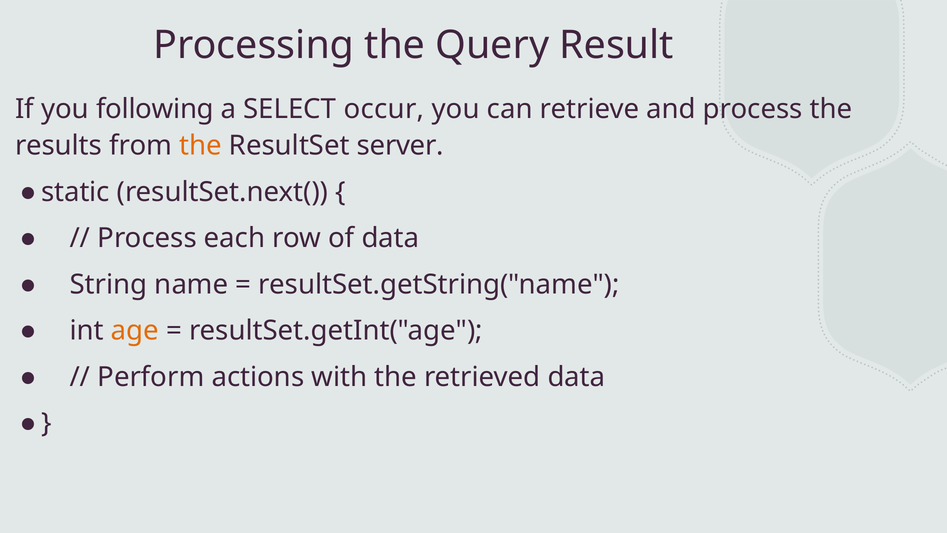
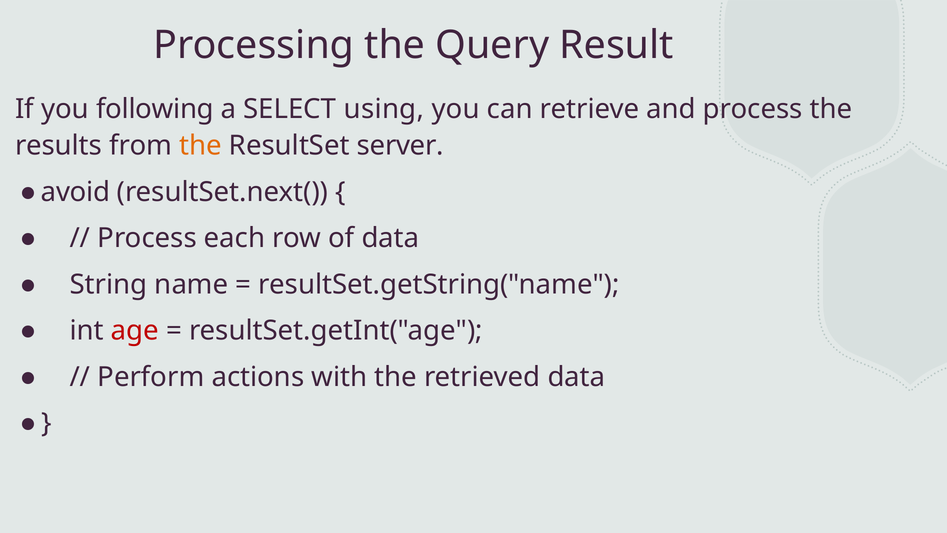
occur: occur -> using (384, 109)
static: static -> avoid (76, 192)
age colour: orange -> red (135, 331)
